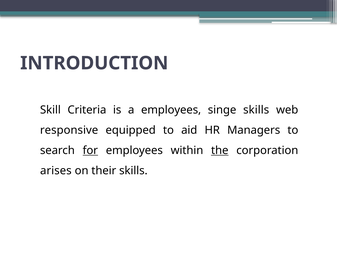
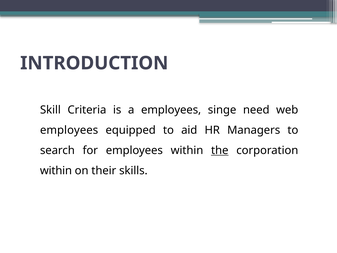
singe skills: skills -> need (256, 110)
responsive: responsive -> employees (69, 130)
for underline: present -> none (90, 150)
arises: arises -> within (56, 170)
